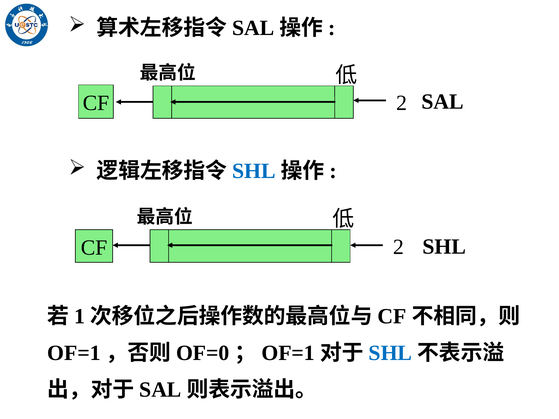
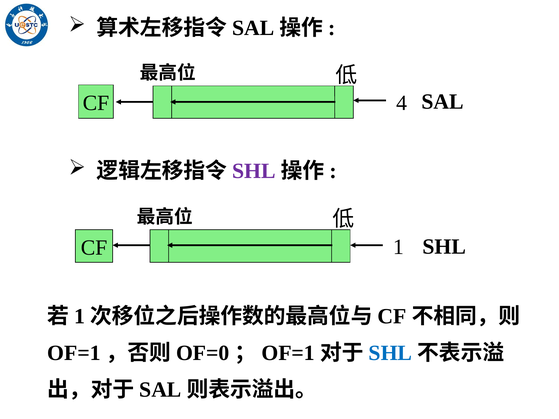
2: 2 -> 4 (402, 103)
SHL colour: blue -> purple (254, 171)
2: 2 -> 1 (398, 247)
